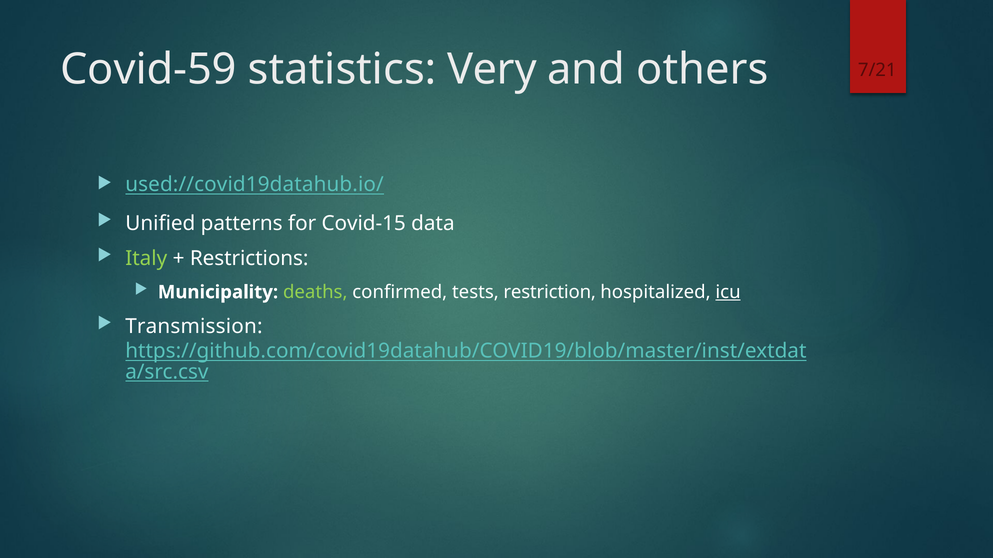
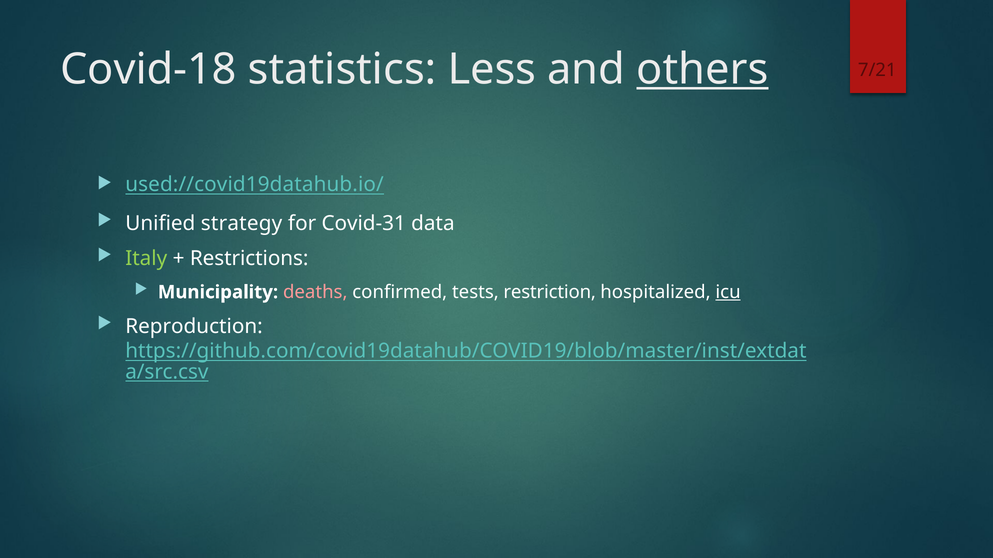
Covid-59: Covid-59 -> Covid-18 (148, 70)
Very: Very -> Less (492, 70)
others underline: none -> present (702, 70)
patterns: patterns -> strategy (242, 223)
Covid-15: Covid-15 -> Covid-31 (364, 223)
deaths colour: light green -> pink (315, 292)
Transmission: Transmission -> Reproduction (194, 327)
